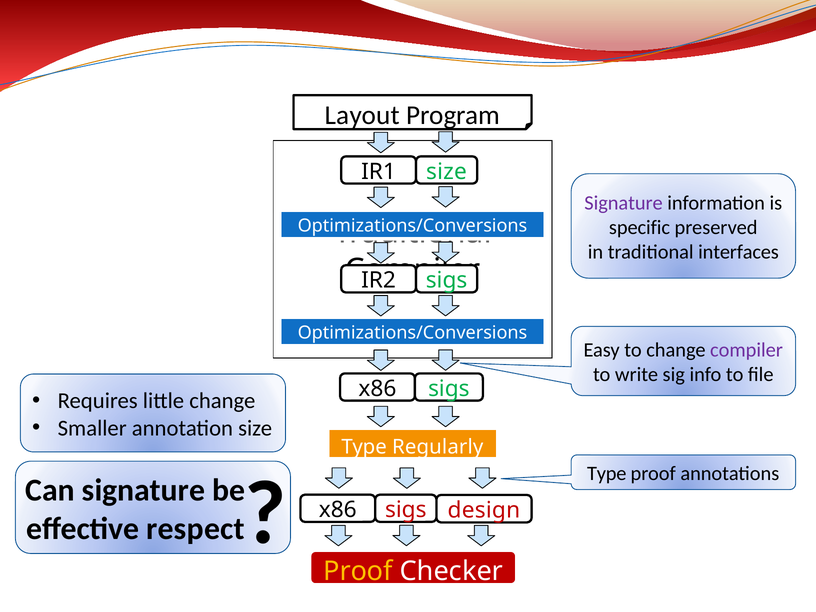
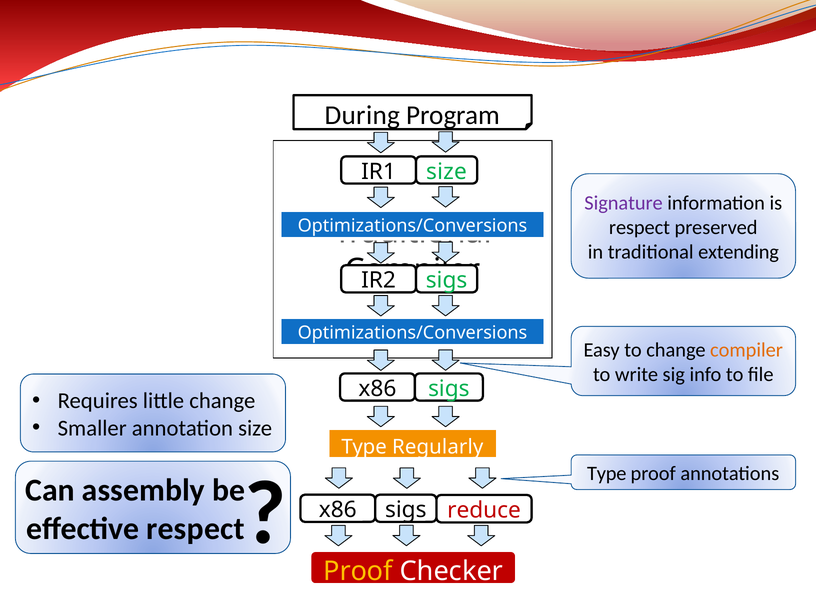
Layout: Layout -> During (362, 115)
specific: specific -> respect (640, 227)
interfaces: interfaces -> extending (739, 252)
compiler colour: purple -> orange (747, 350)
Can signature: signature -> assembly (143, 490)
sigs colour: red -> black (406, 510)
design: design -> reduce (484, 510)
